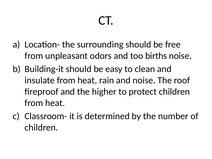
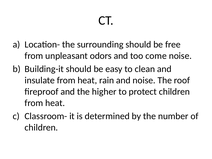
births: births -> come (156, 56)
